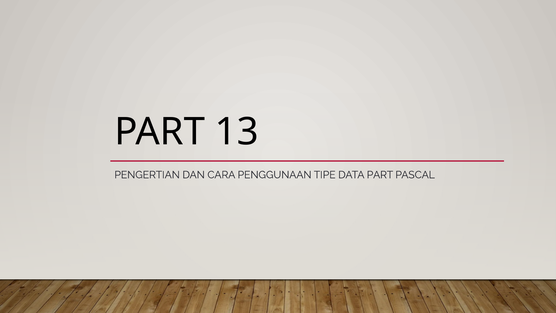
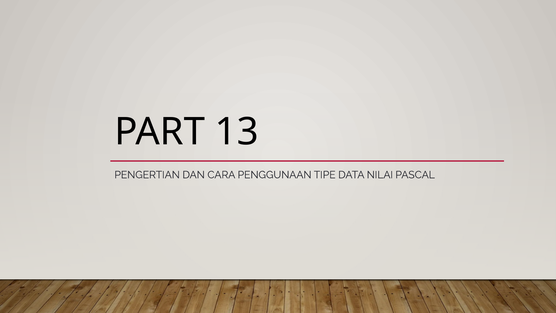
DATA PART: PART -> NILAI (380, 175)
